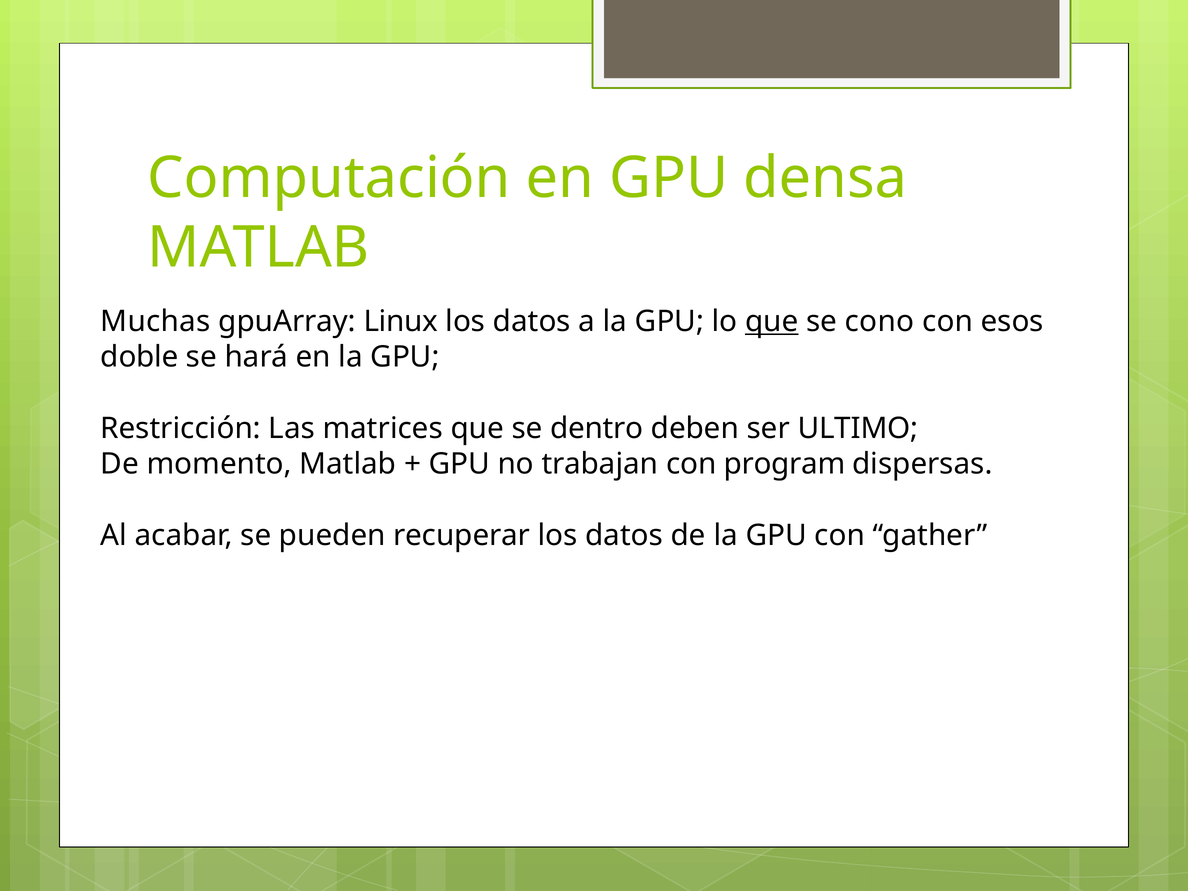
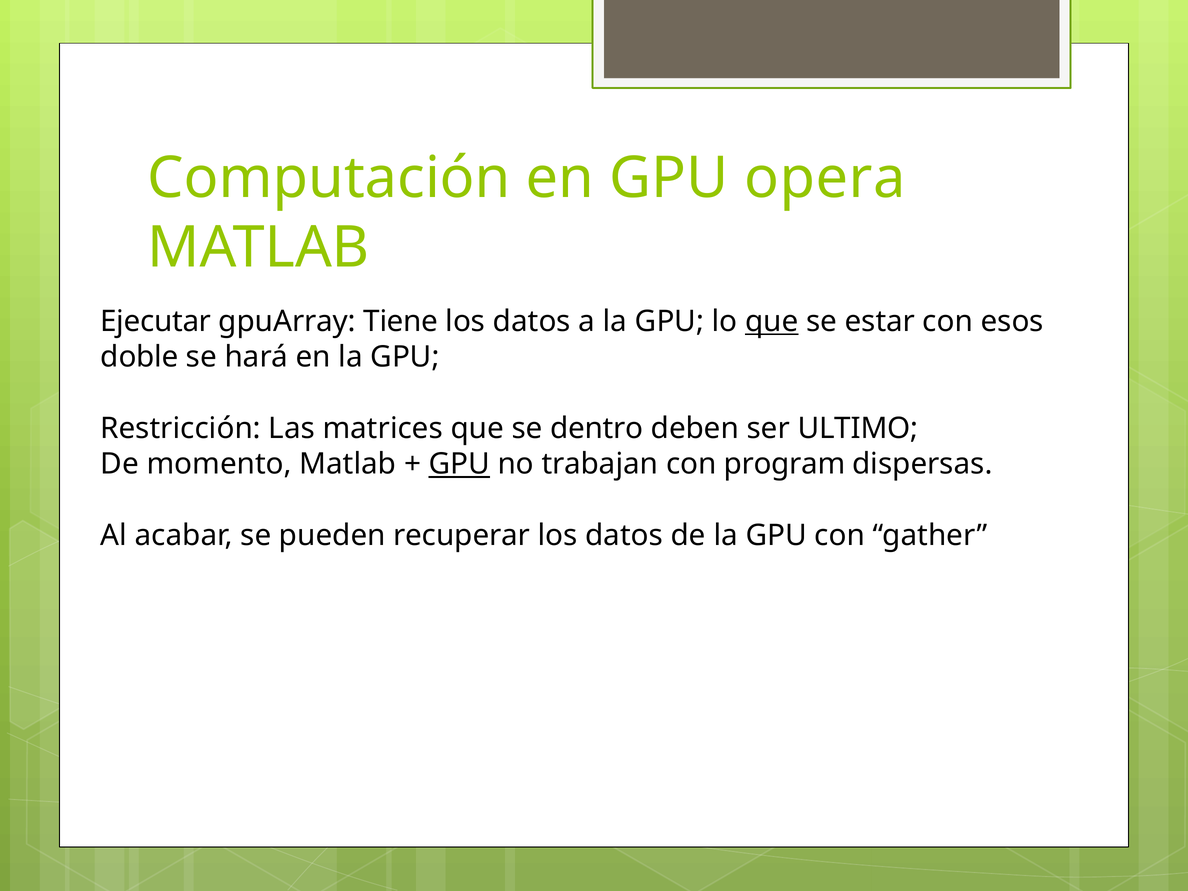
densa: densa -> opera (825, 178)
Muchas: Muchas -> Ejecutar (156, 322)
Linux: Linux -> Tiene (401, 322)
cono: cono -> estar (880, 322)
GPU underline: none -> present (459, 464)
